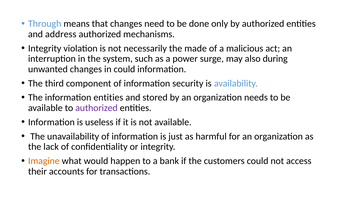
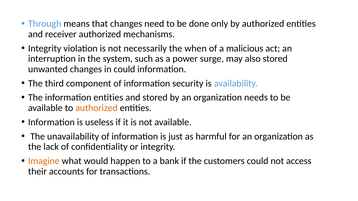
address: address -> receiver (61, 34)
made: made -> when (196, 48)
also during: during -> stored (275, 59)
authorized colour: purple -> orange (96, 108)
